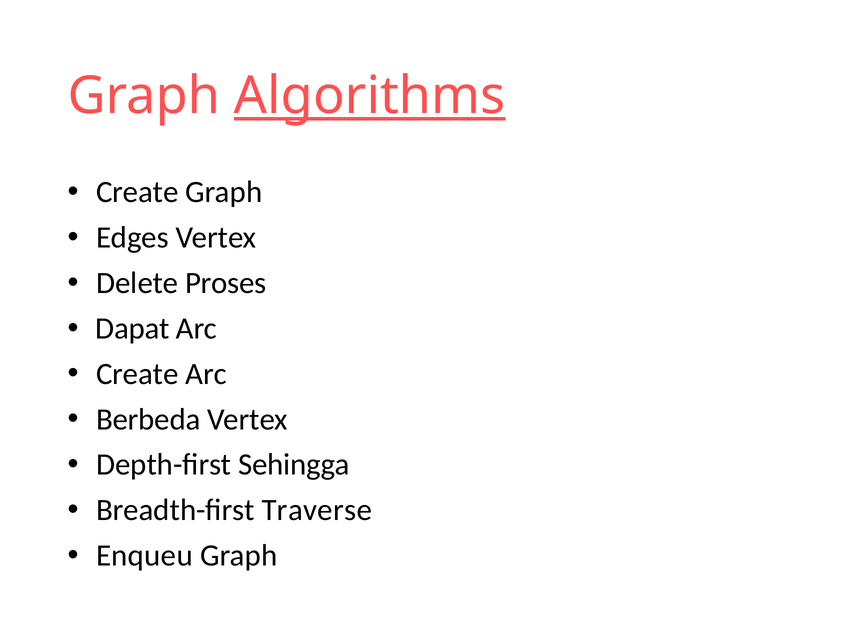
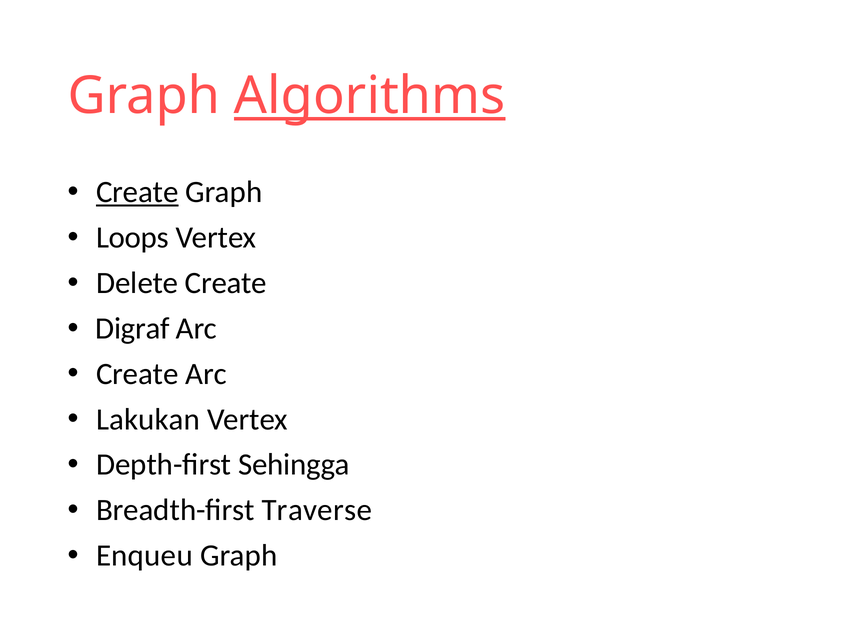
Create underline: none -> present (137, 192)
Edges: Edges -> Loops (132, 237)
Delete Proses: Proses -> Create (226, 283)
Dapat: Dapat -> Digraf (133, 328)
Berbeda: Berbeda -> Lakukan (148, 419)
